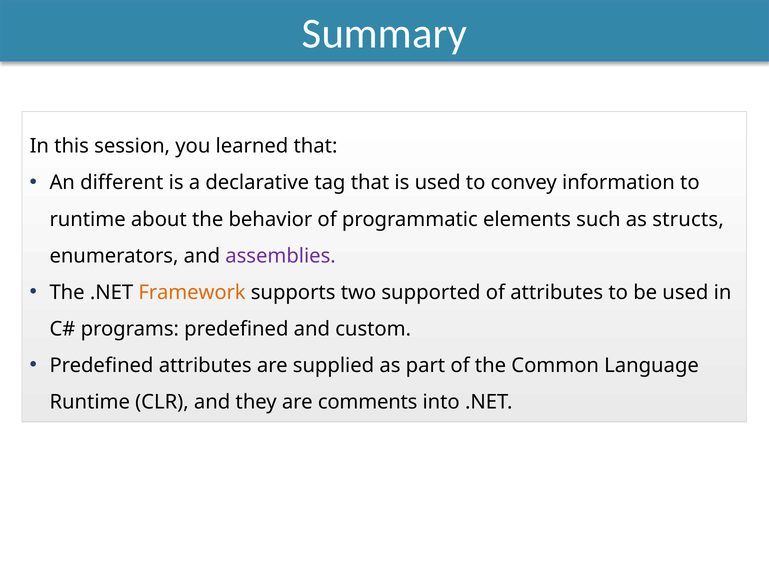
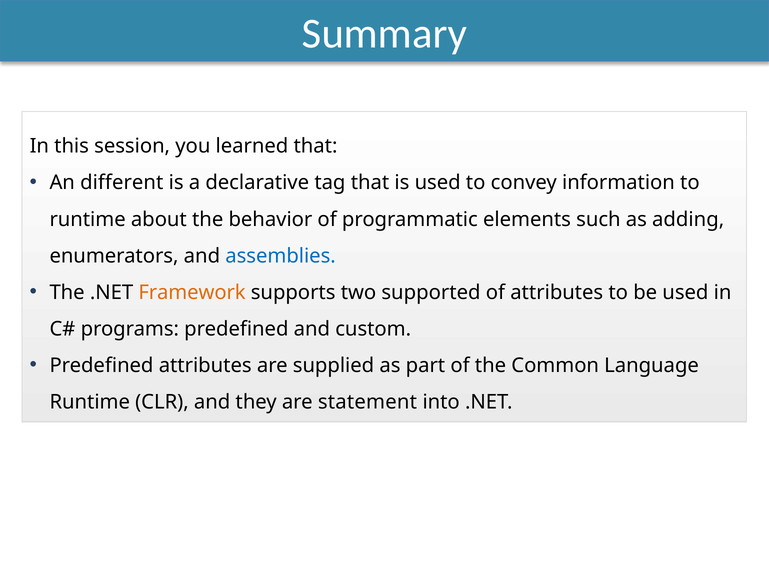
structs: structs -> adding (688, 219)
assemblies colour: purple -> blue (281, 256)
comments: comments -> statement (367, 402)
